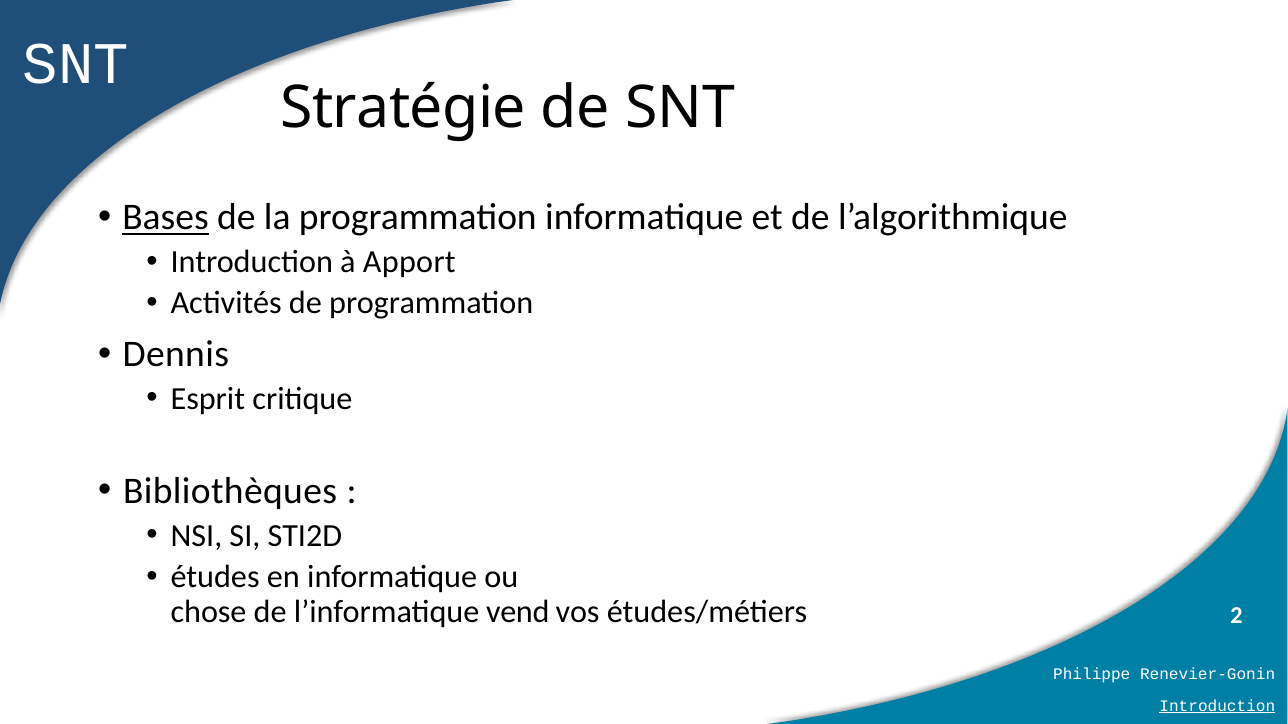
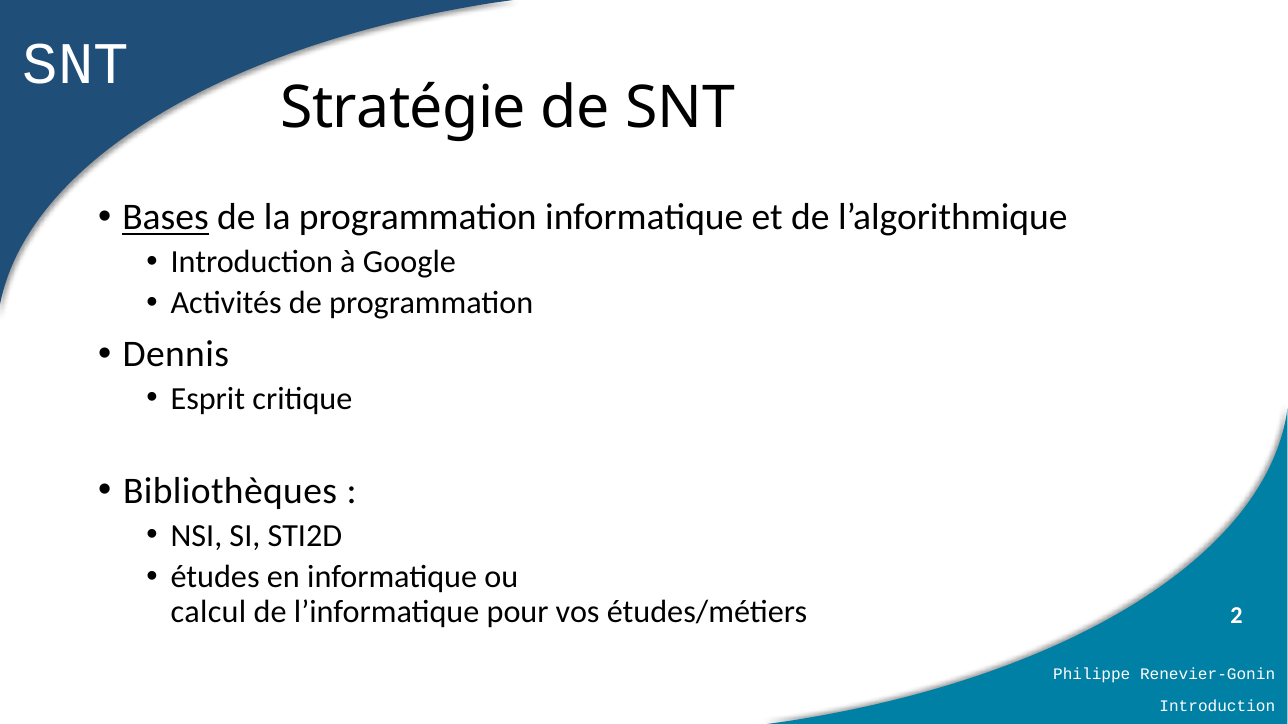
Apport: Apport -> Google (409, 262)
chose: chose -> calcul (208, 612)
vend: vend -> pour (518, 612)
Introduction underline: present -> none (1217, 706)
